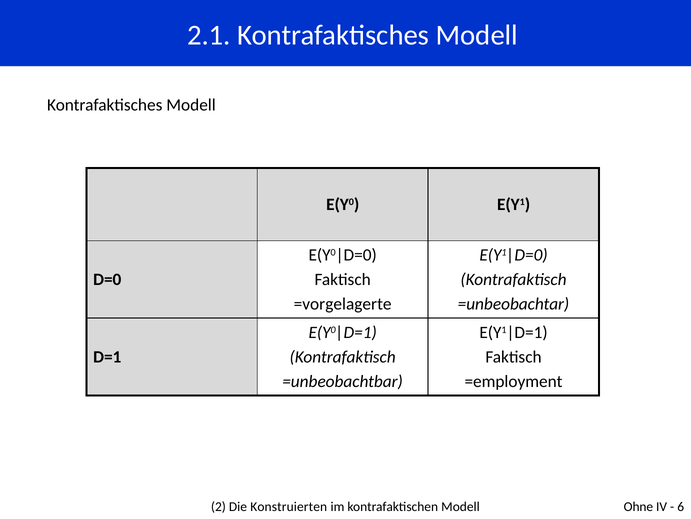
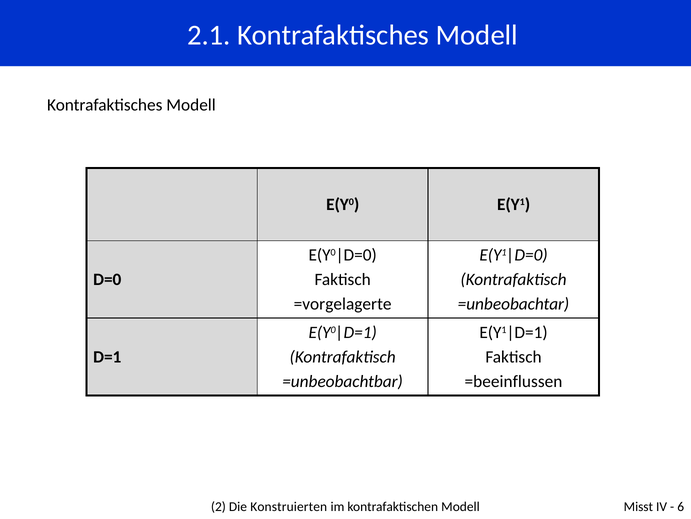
=employment: =employment -> =beeinflussen (513, 381)
Ohne: Ohne -> Misst (638, 506)
